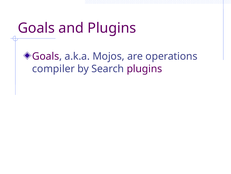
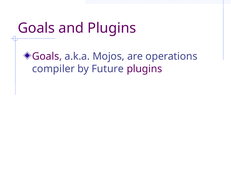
Search: Search -> Future (108, 68)
